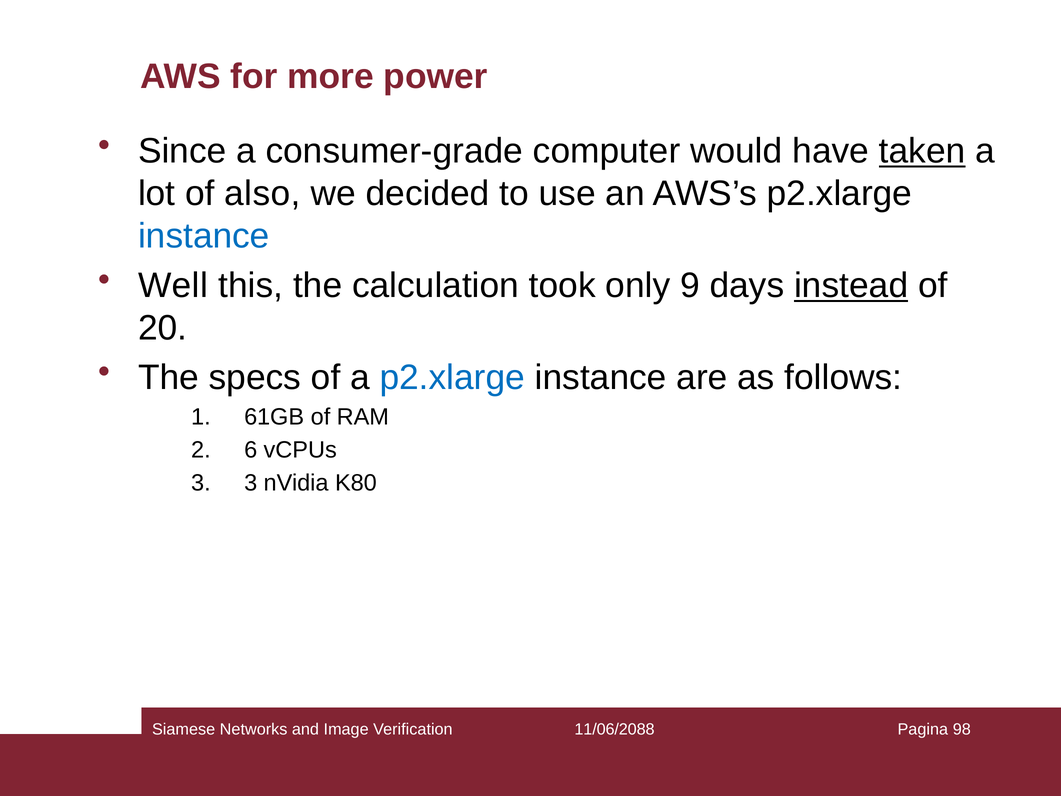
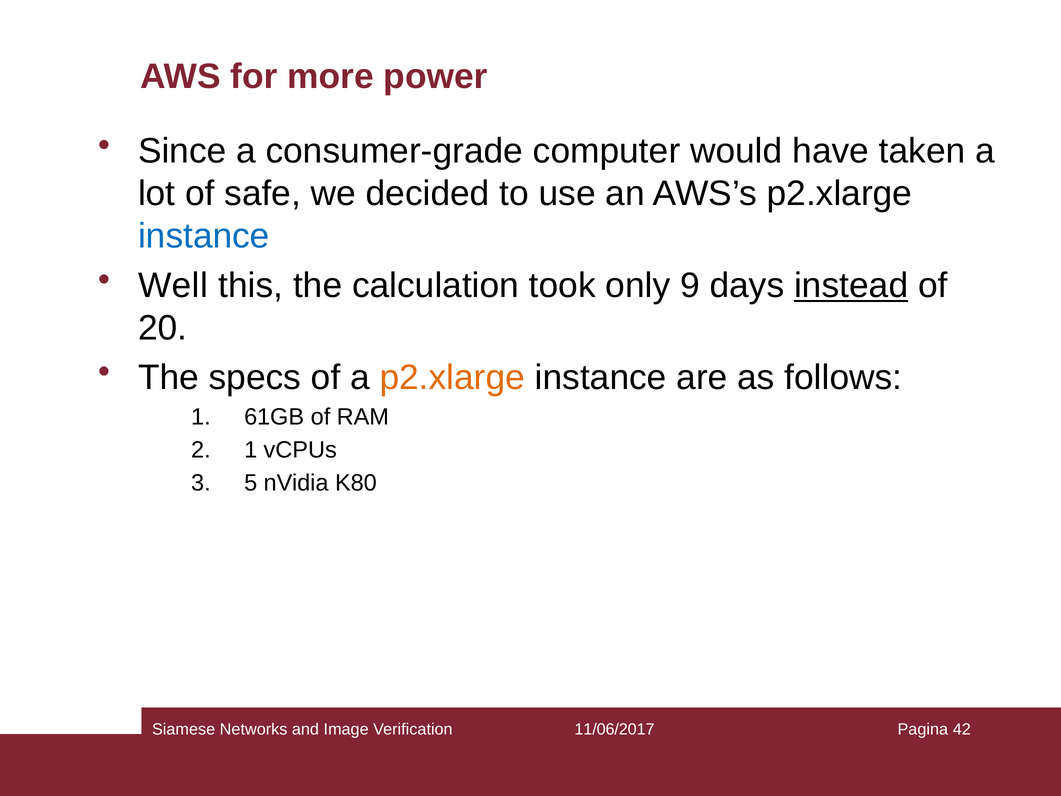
taken underline: present -> none (922, 151)
also: also -> safe (263, 194)
p2.xlarge colour: blue -> orange (452, 377)
6: 6 -> 1 (251, 450)
3: 3 -> 5 (251, 483)
11/06/2088: 11/06/2088 -> 11/06/2017 (614, 729)
98: 98 -> 42 (962, 729)
